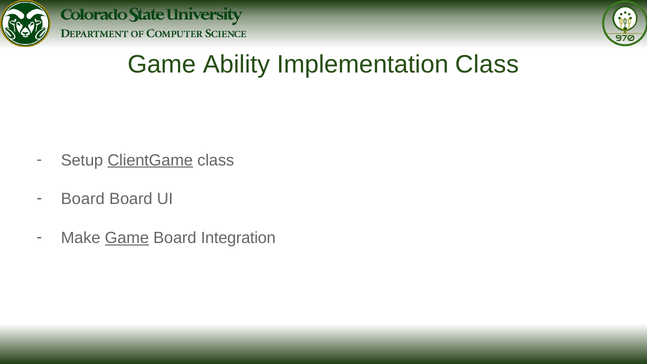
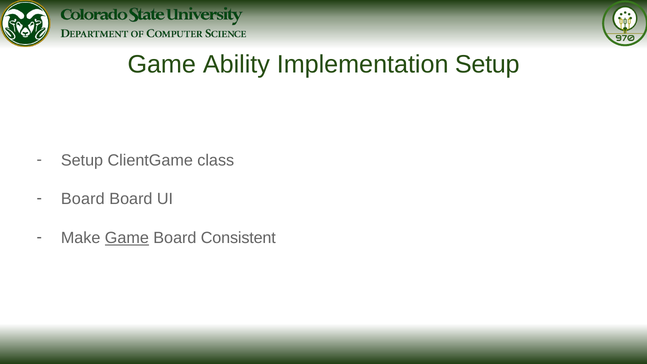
Implementation Class: Class -> Setup (487, 64)
ClientGame underline: present -> none (150, 160)
Integration: Integration -> Consistent (238, 238)
